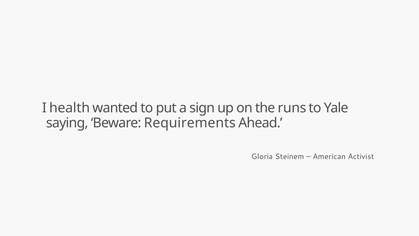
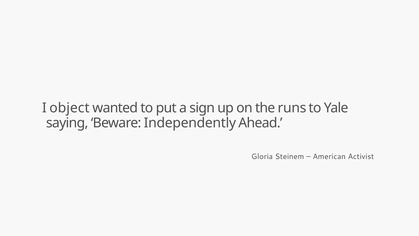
health: health -> object (69, 108)
Requirements: Requirements -> Independently (190, 123)
